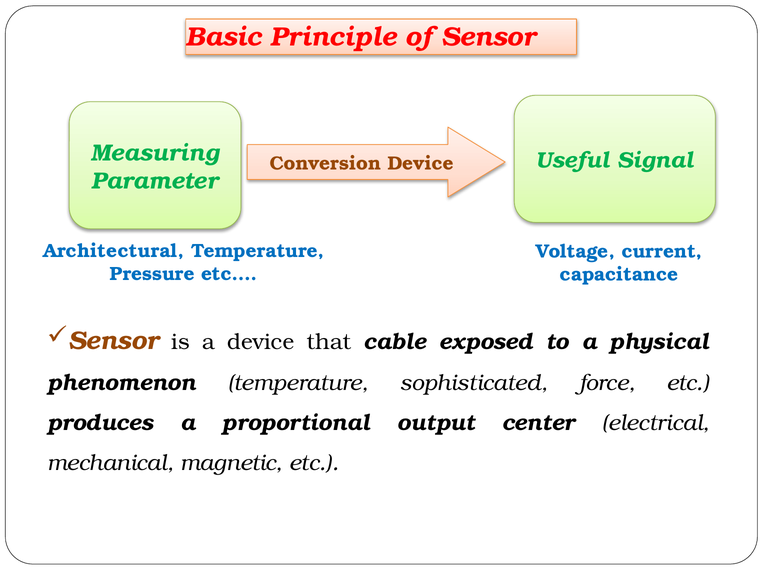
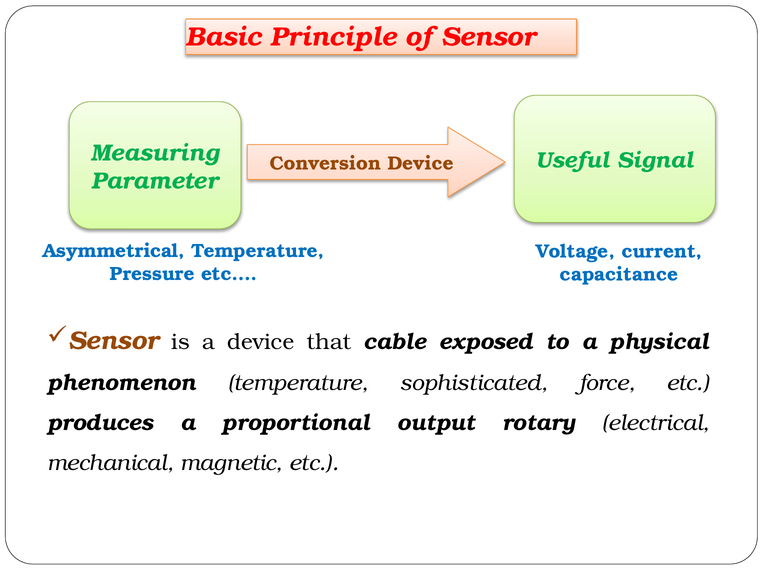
Architectural: Architectural -> Asymmetrical (114, 251)
center: center -> rotary (539, 423)
